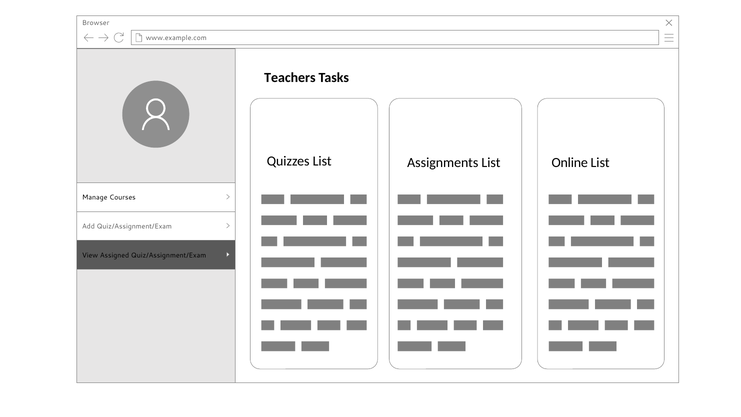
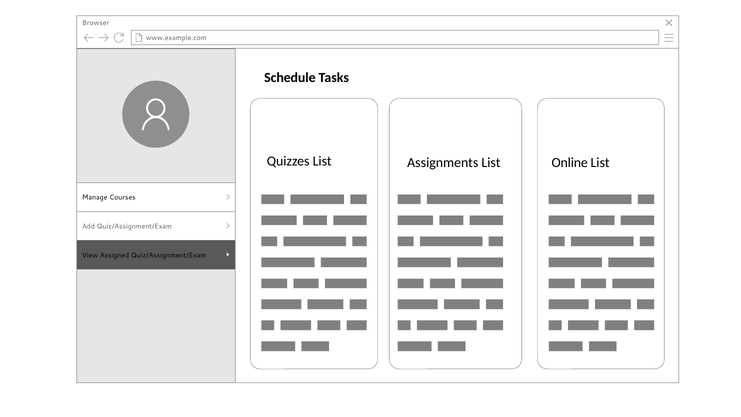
Teachers: Teachers -> Schedule (290, 78)
